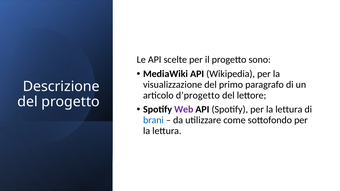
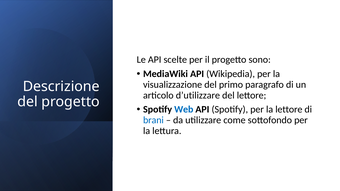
d’progetto: d’progetto -> d’utilizzare (198, 95)
Web colour: purple -> blue (184, 110)
Spotify per la lettura: lettura -> lettore (289, 110)
